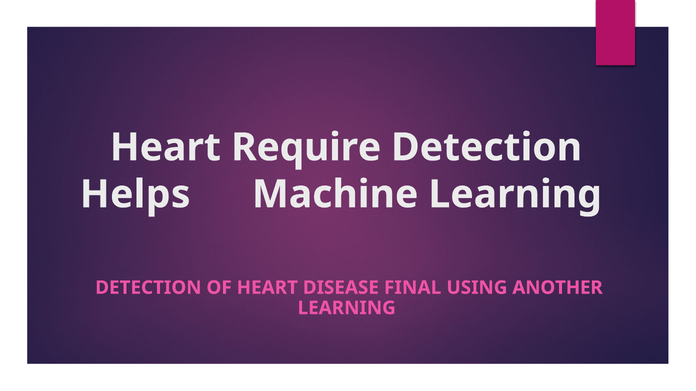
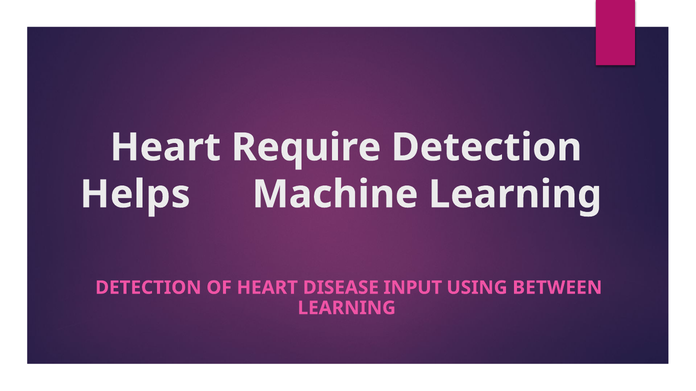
FINAL: FINAL -> INPUT (413, 288)
ANOTHER: ANOTHER -> BETWEEN (557, 288)
